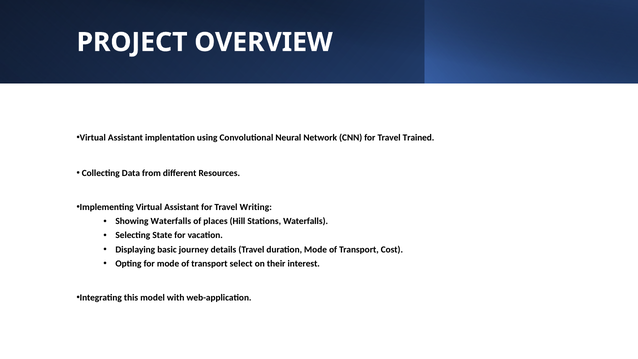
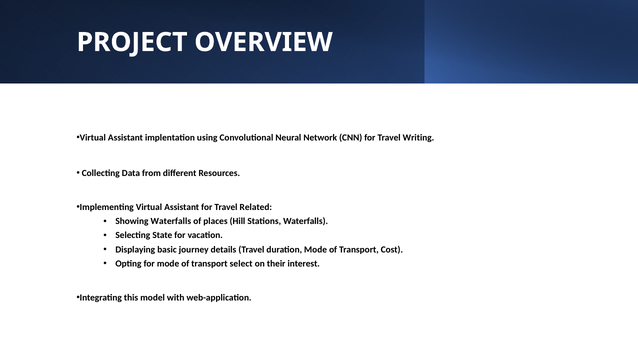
Trained: Trained -> Writing (418, 138)
Writing: Writing -> Related (256, 207)
